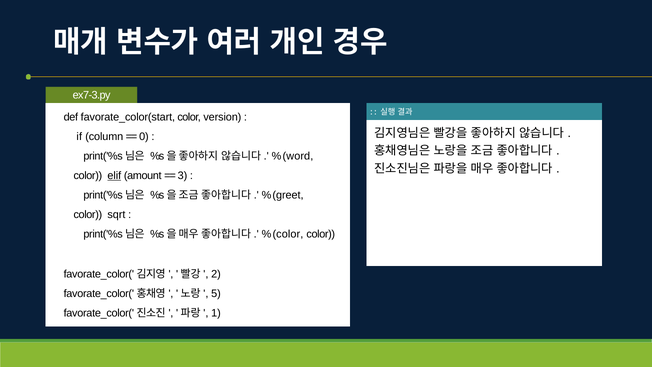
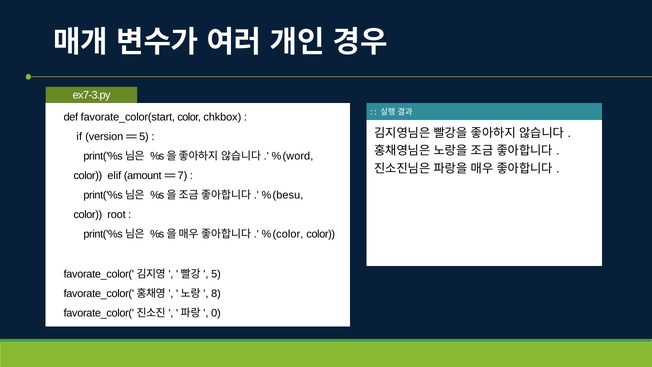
version: version -> chkbox (222, 117)
column: column -> version (104, 136)
0: 0 -> 5 (144, 136)
elif underline: present -> none (114, 176)
3: 3 -> 7 (182, 176)
greet: greet -> besu (288, 195)
sqrt: sqrt -> root (116, 215)
2: 2 -> 5 (216, 274)
5: 5 -> 8 (216, 294)
1: 1 -> 0 (216, 313)
